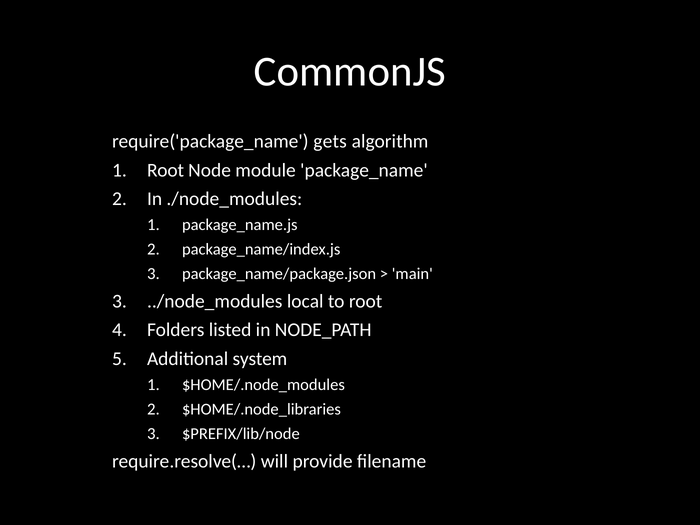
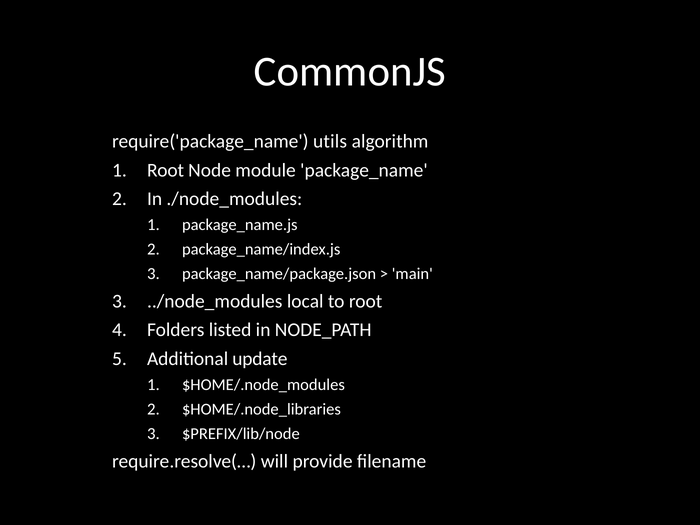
gets: gets -> utils (330, 141)
system: system -> update (260, 359)
